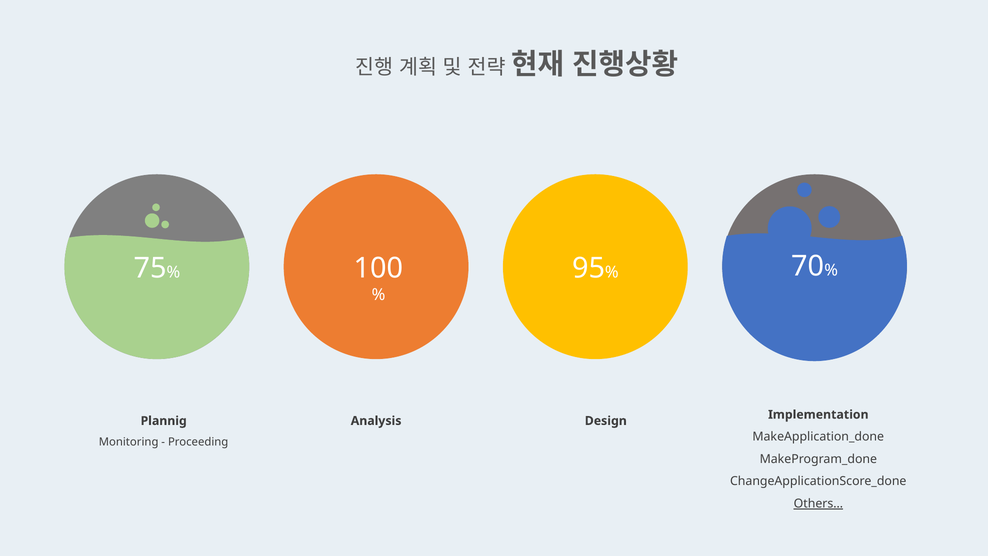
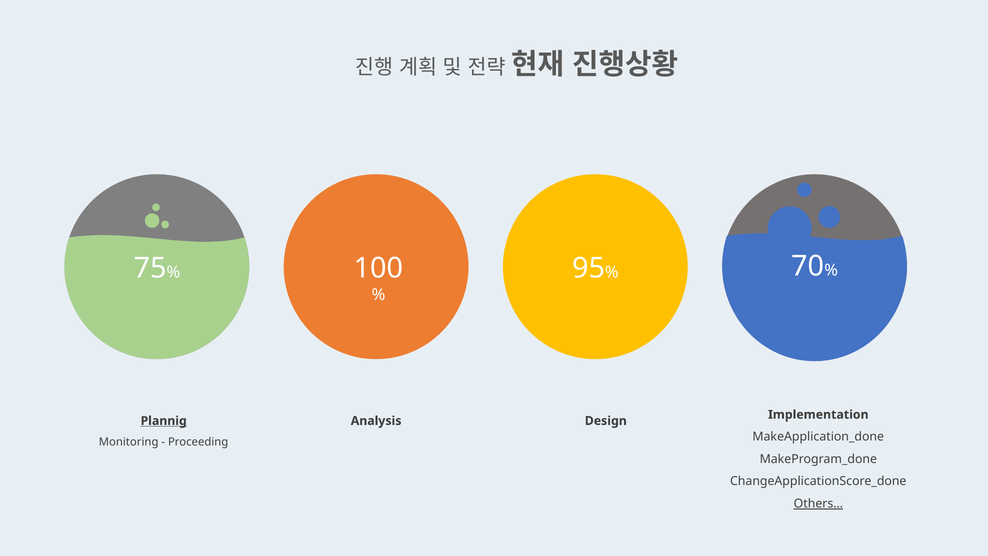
Plannig underline: none -> present (164, 421)
